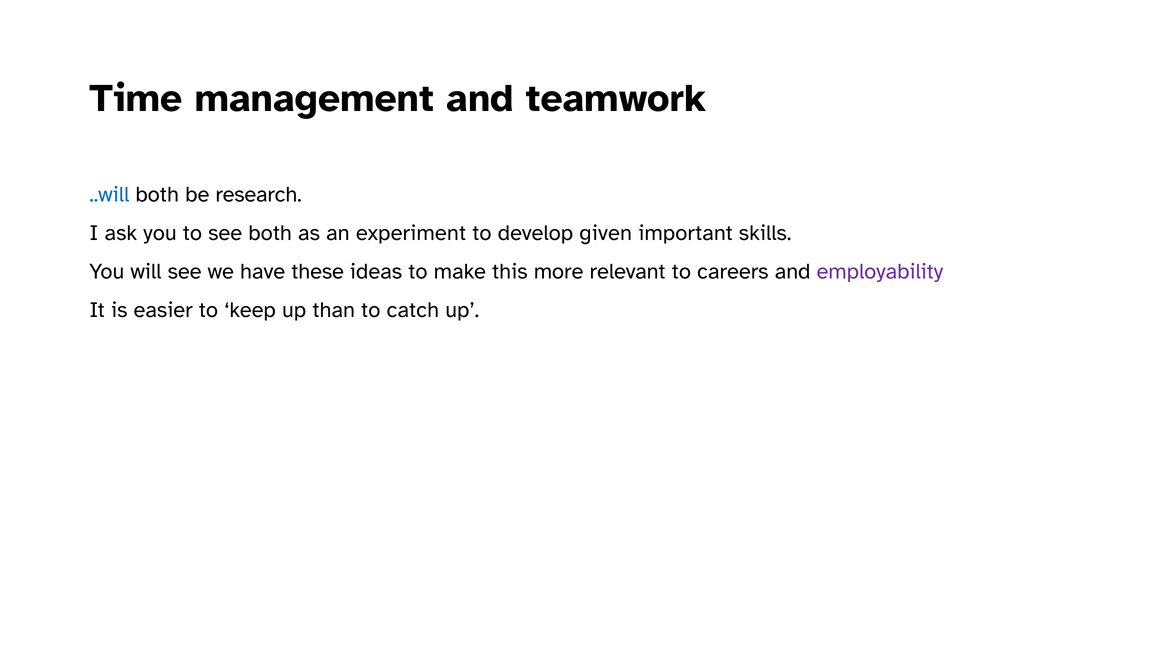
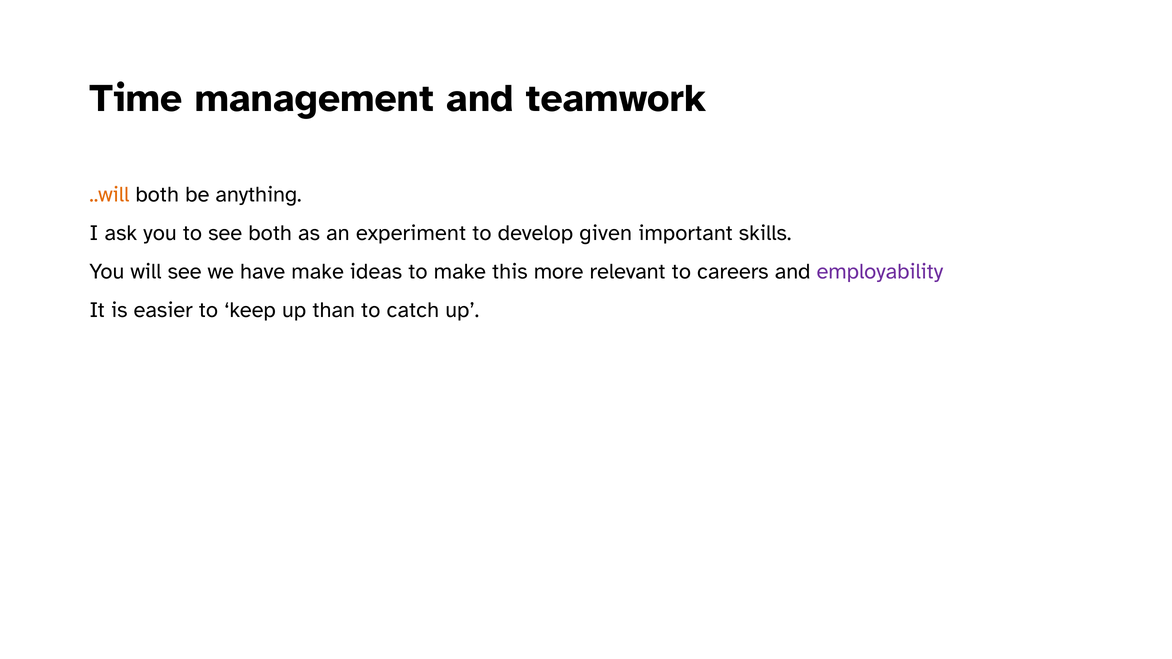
..will colour: blue -> orange (109, 195)
research: research -> anything (259, 195)
have these: these -> make (318, 272)
